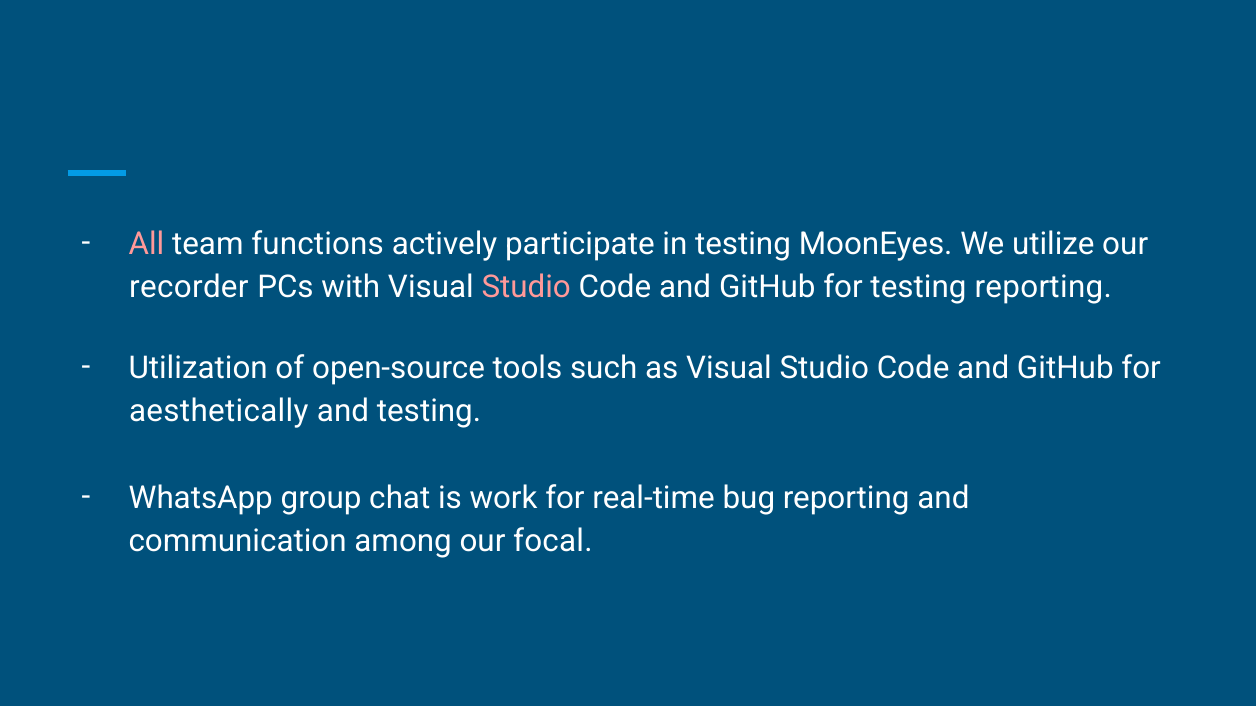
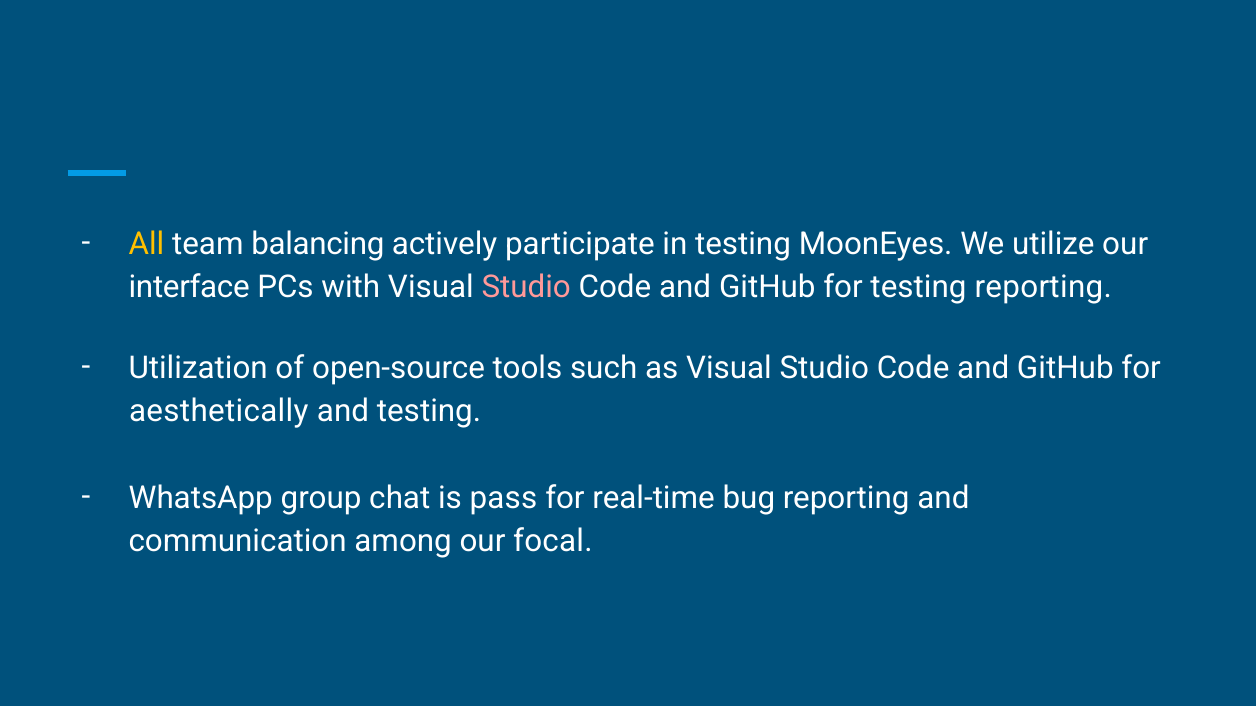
All colour: pink -> yellow (147, 244)
functions: functions -> balancing (318, 244)
recorder: recorder -> interface (189, 287)
work: work -> pass (503, 498)
